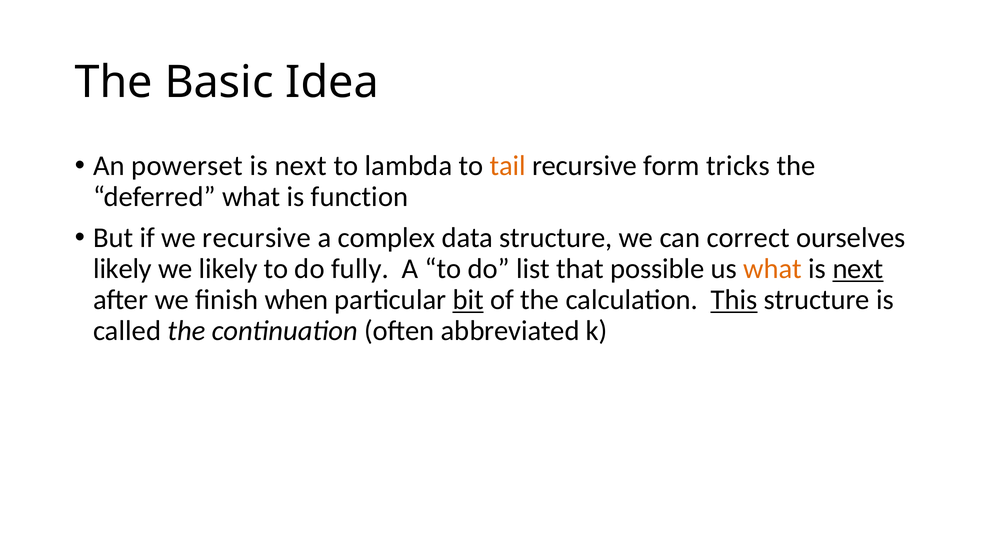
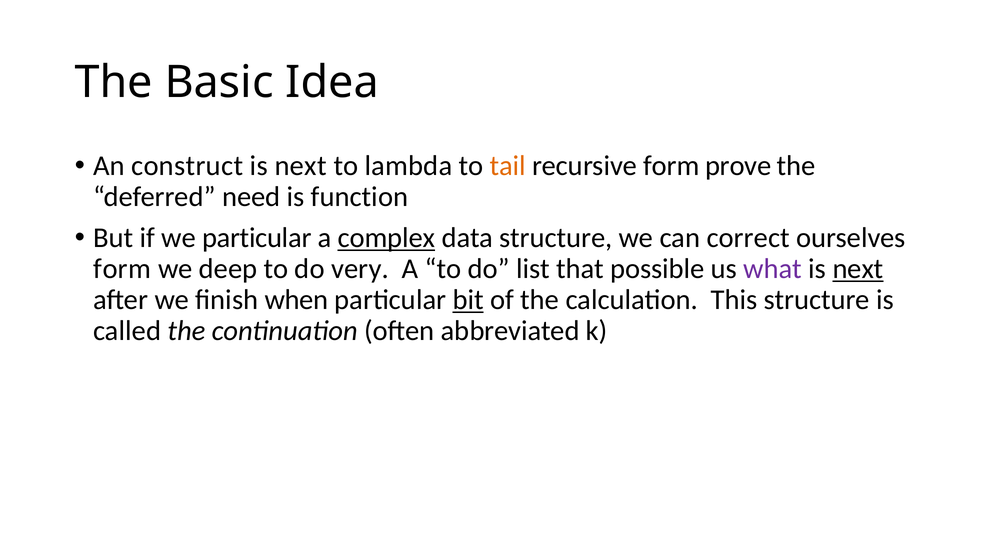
powerset: powerset -> construct (187, 166)
tricks: tricks -> prove (738, 166)
deferred what: what -> need (251, 197)
we recursive: recursive -> particular (257, 238)
complex underline: none -> present (386, 238)
likely: likely -> form (122, 269)
we likely: likely -> deep (228, 269)
fully: fully -> very (360, 269)
what colour: orange -> purple (773, 269)
This underline: present -> none (734, 300)
